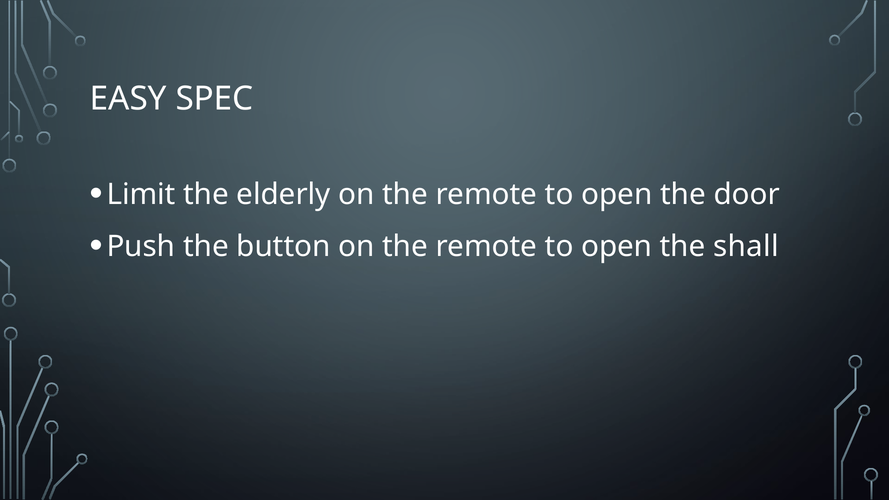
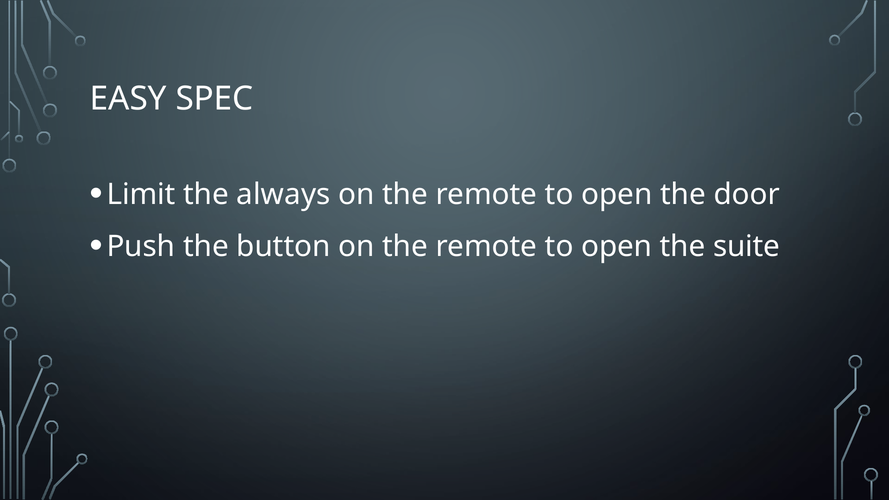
elderly: elderly -> always (283, 194)
shall: shall -> suite (746, 246)
